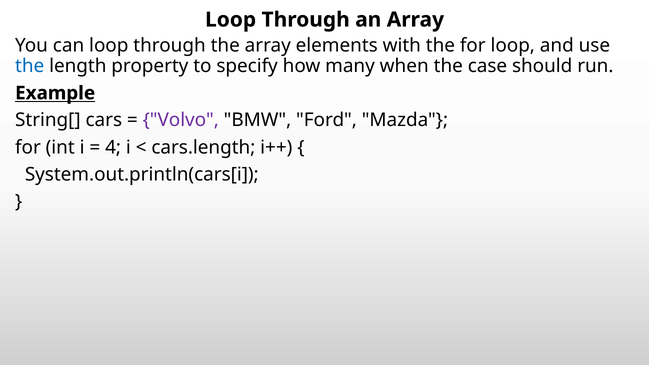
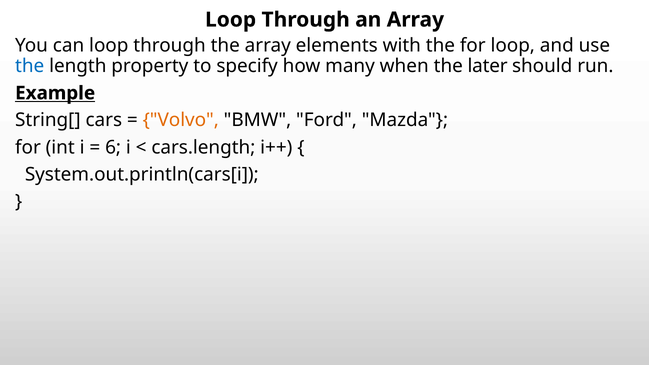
case: case -> later (488, 66)
Volvo colour: purple -> orange (181, 120)
4: 4 -> 6 (113, 147)
